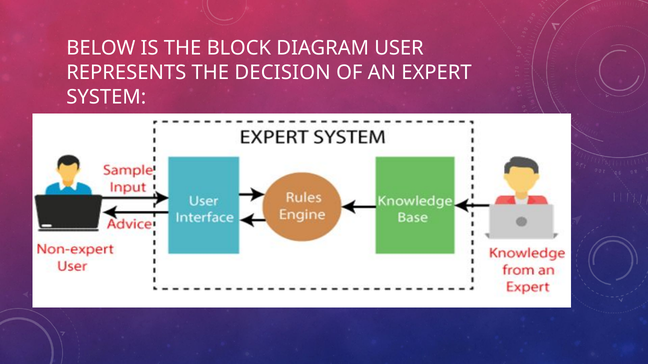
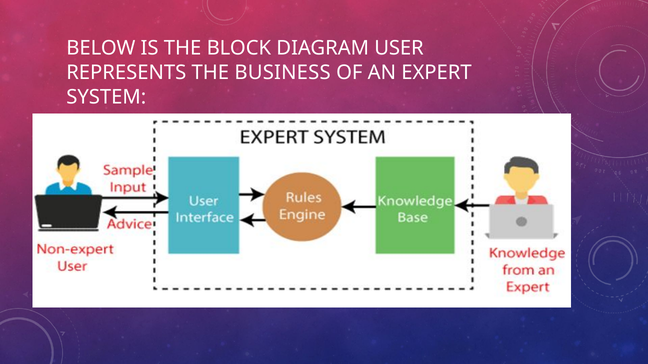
DECISION: DECISION -> BUSINESS (283, 73)
